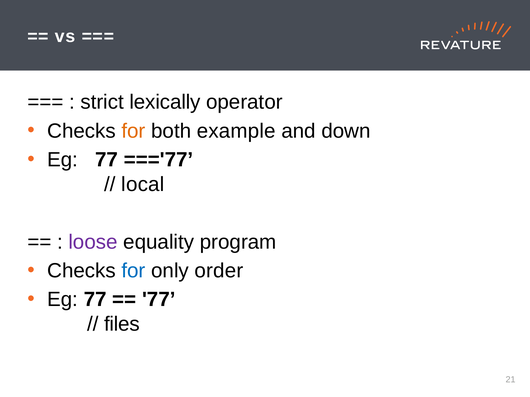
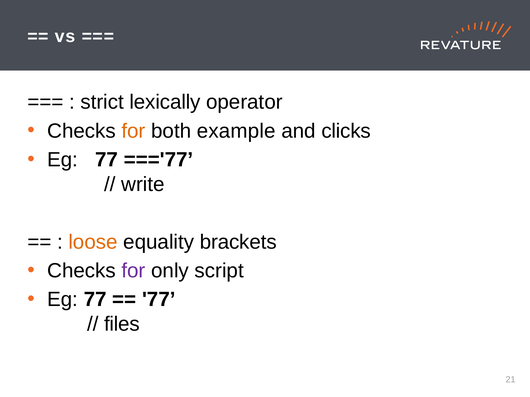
down: down -> clicks (346, 131)
local: local -> write (143, 185)
loose colour: purple -> orange (93, 242)
program: program -> brackets (238, 242)
for colour: blue -> purple (133, 271)
order: order -> script (219, 271)
